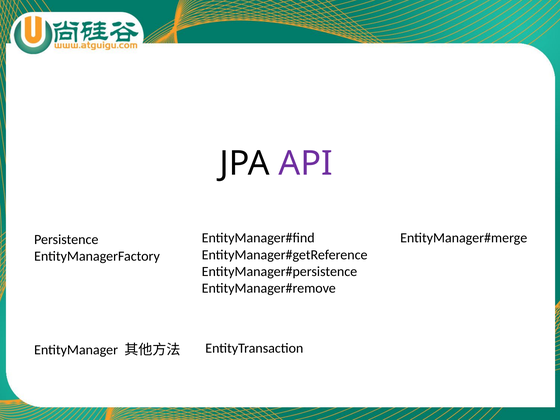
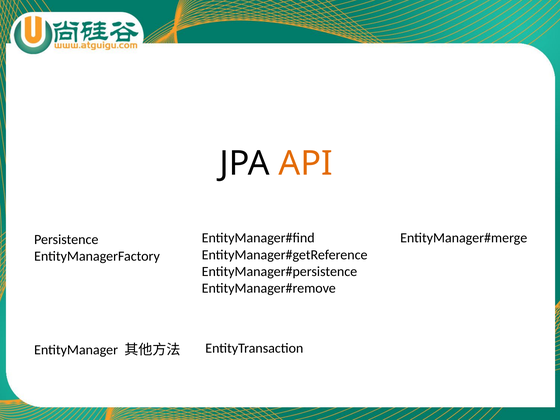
API colour: purple -> orange (306, 164)
